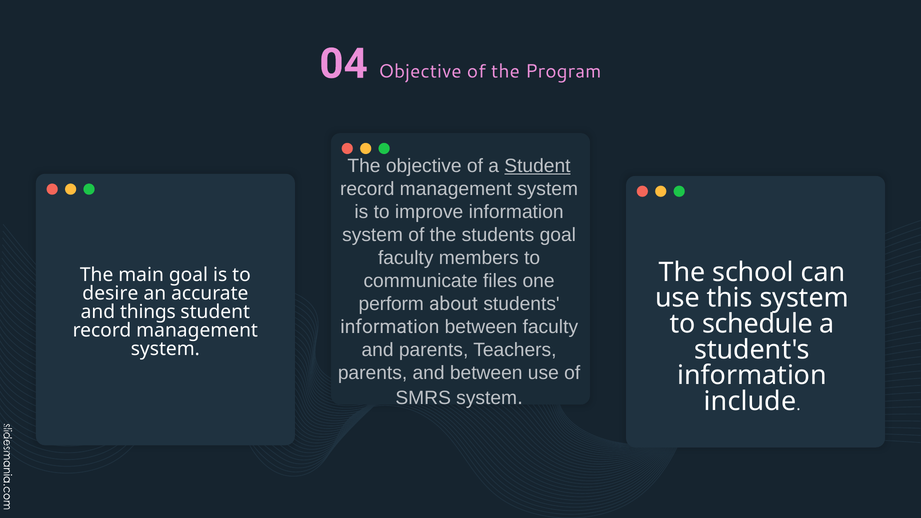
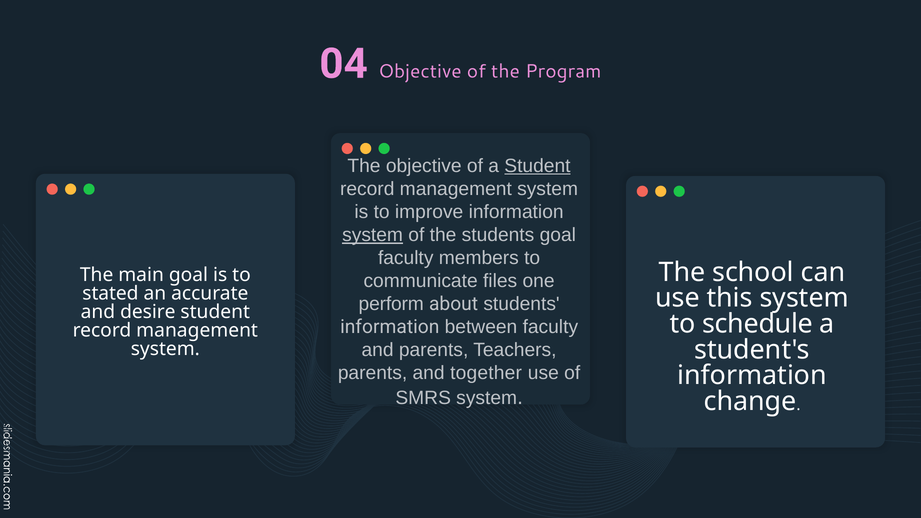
system underline: none -> present (373, 235)
desire: desire -> stated (110, 293)
things: things -> desire (148, 312)
and between: between -> together (486, 373)
include: include -> change (750, 401)
